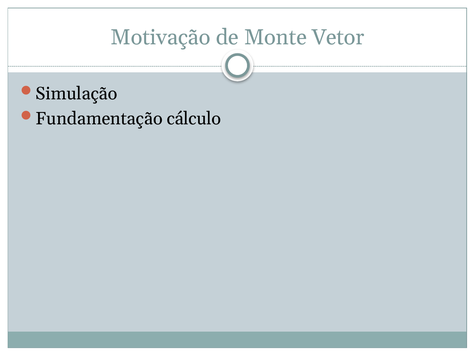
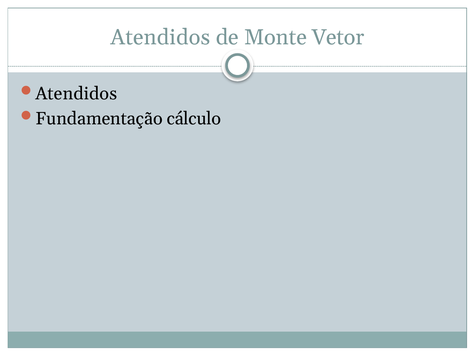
Motivação: Motivação -> Atendidos (160, 37)
Simulação: Simulação -> Atendidos (76, 94)
